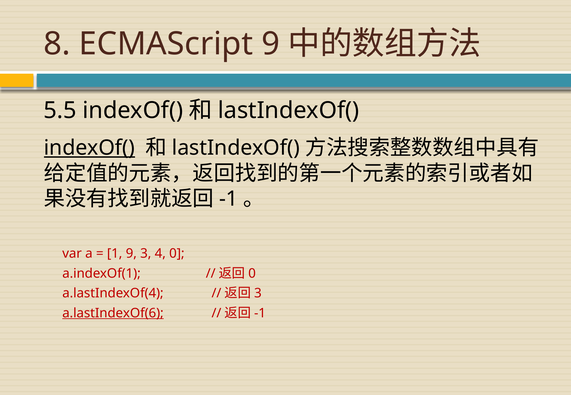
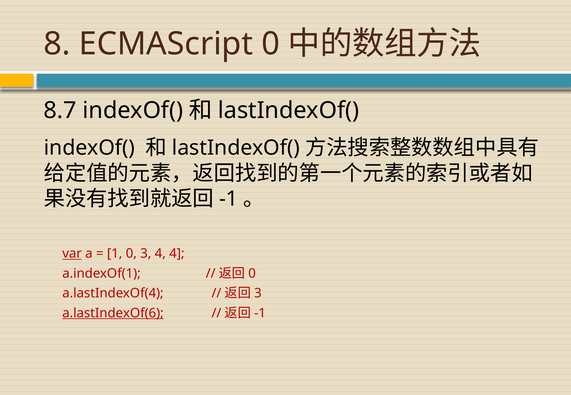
ECMAScript 9: 9 -> 0 (271, 44)
5.5: 5.5 -> 8.7 (60, 111)
indexOf( underline: present -> none (89, 148)
var underline: none -> present (72, 254)
1 9: 9 -> 0 (131, 254)
4 0: 0 -> 4 (177, 254)
